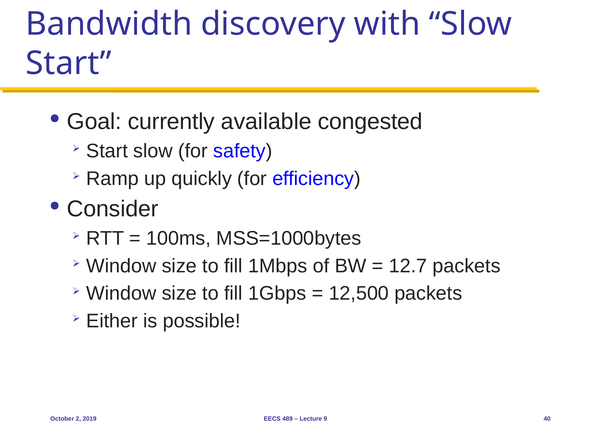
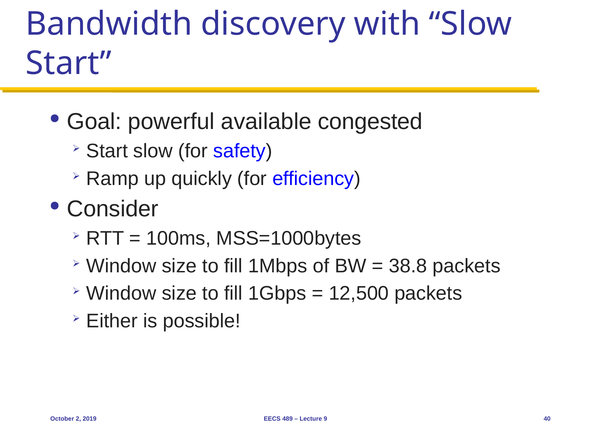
currently: currently -> powerful (171, 122)
12.7: 12.7 -> 38.8 (408, 266)
